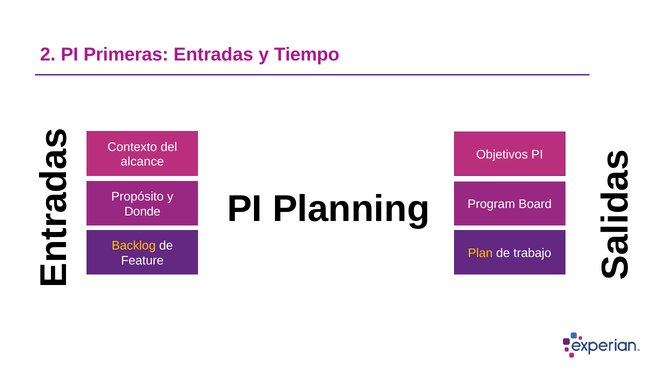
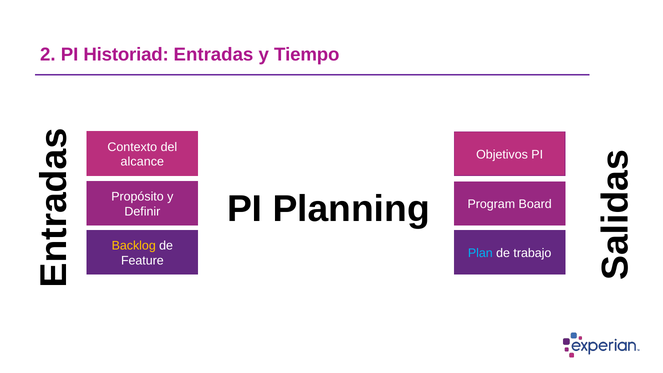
Primeras: Primeras -> Historiad (126, 55)
Donde: Donde -> Definir (142, 211)
Plan colour: yellow -> light blue (480, 253)
